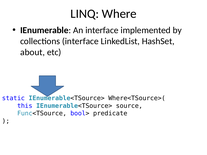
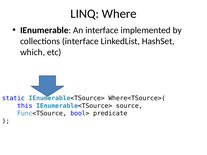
about: about -> which (33, 52)
